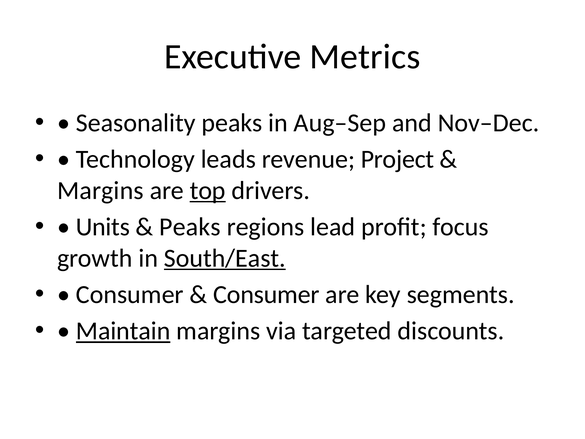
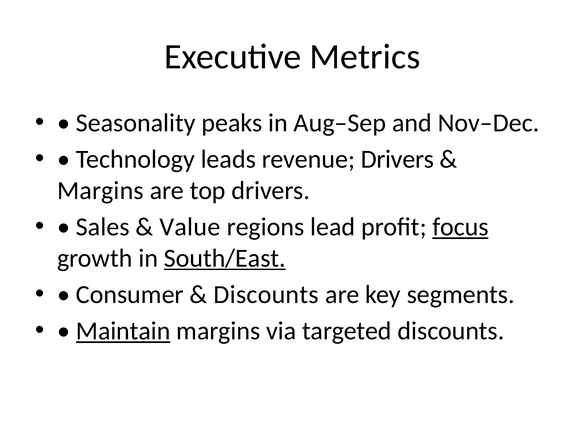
revenue Project: Project -> Drivers (397, 159)
top underline: present -> none (208, 190)
Units: Units -> Sales (103, 227)
Peaks: Peaks -> Value (190, 227)
focus underline: none -> present (461, 227)
Consumer: Consumer -> Discounts (266, 294)
